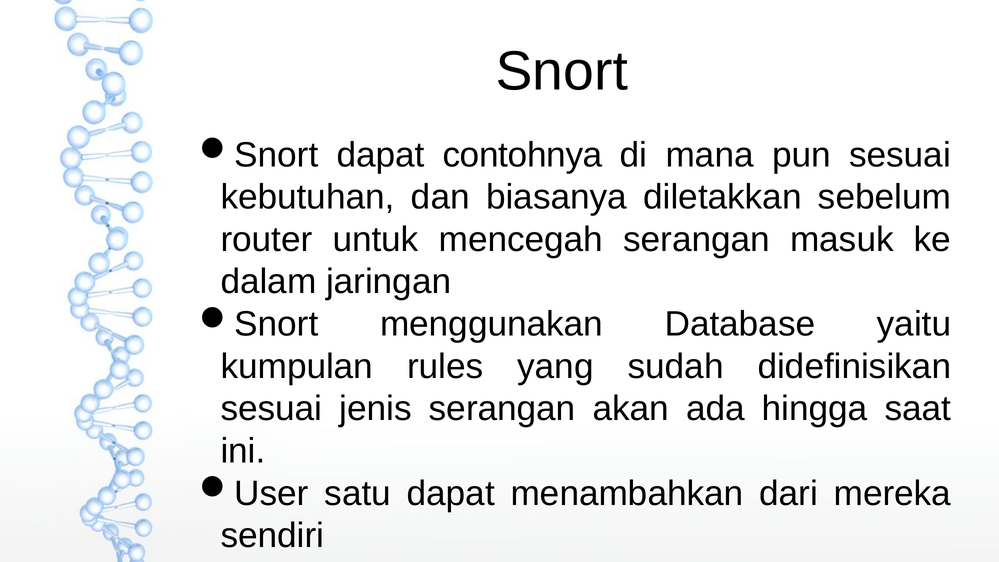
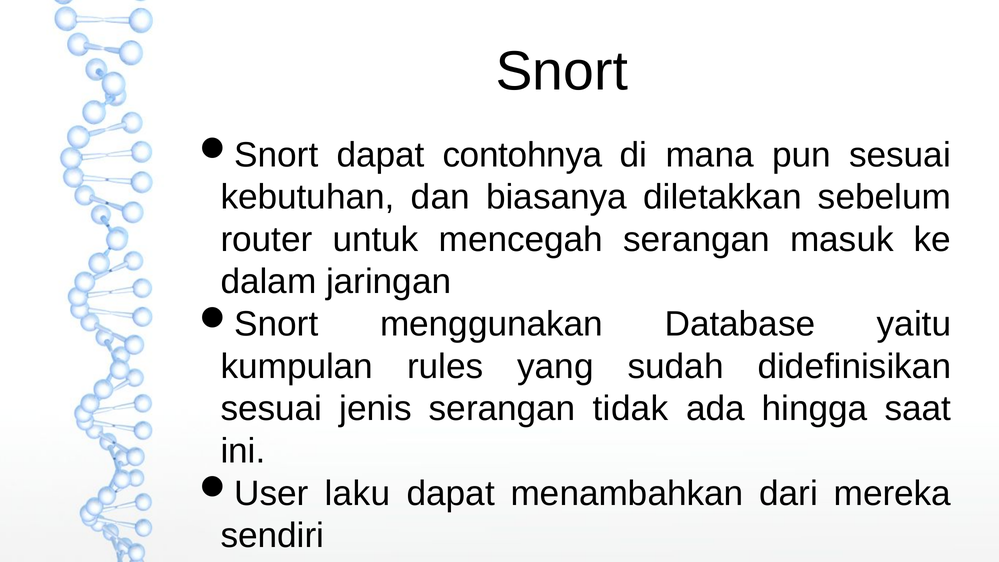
akan: akan -> tidak (631, 409)
satu: satu -> laku (358, 493)
